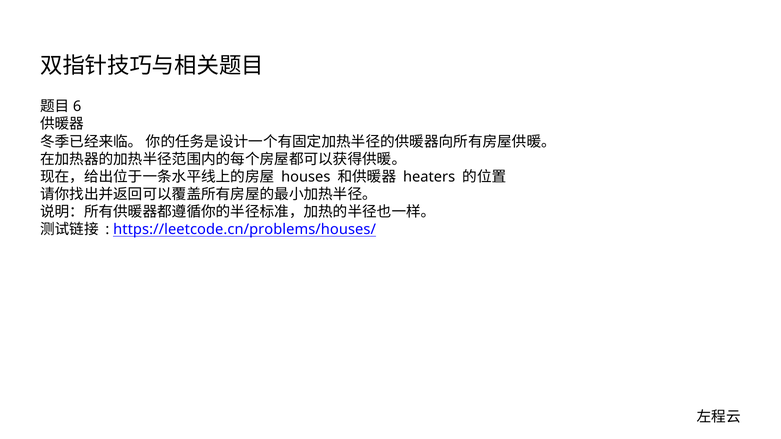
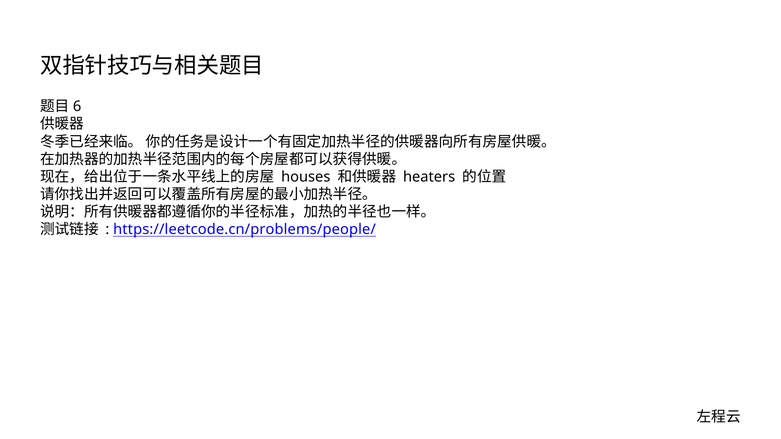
https://leetcode.cn/problems/houses/: https://leetcode.cn/problems/houses/ -> https://leetcode.cn/problems/people/ (245, 230)
